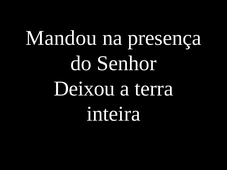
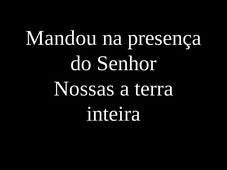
Deixou: Deixou -> Nossas (84, 89)
